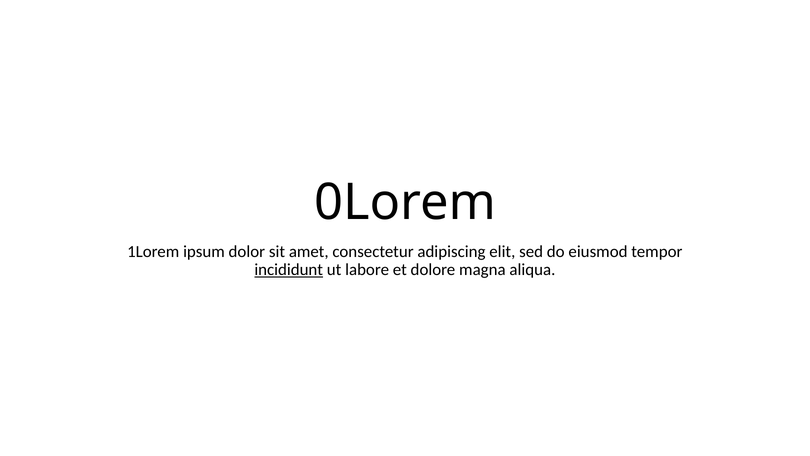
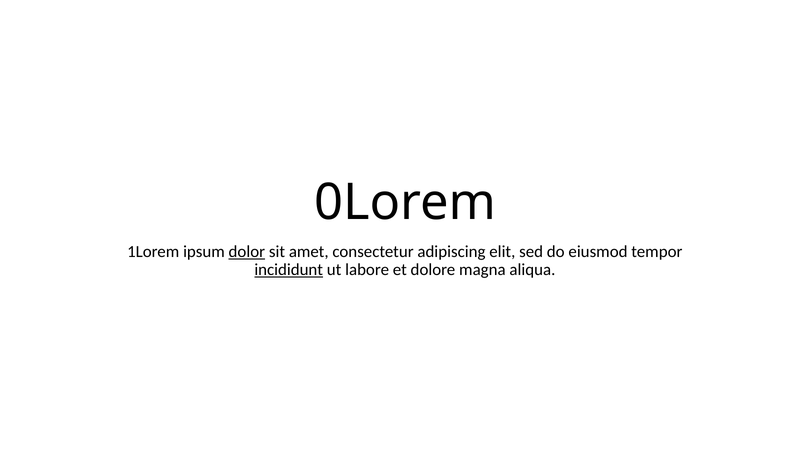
dolor underline: none -> present (247, 251)
